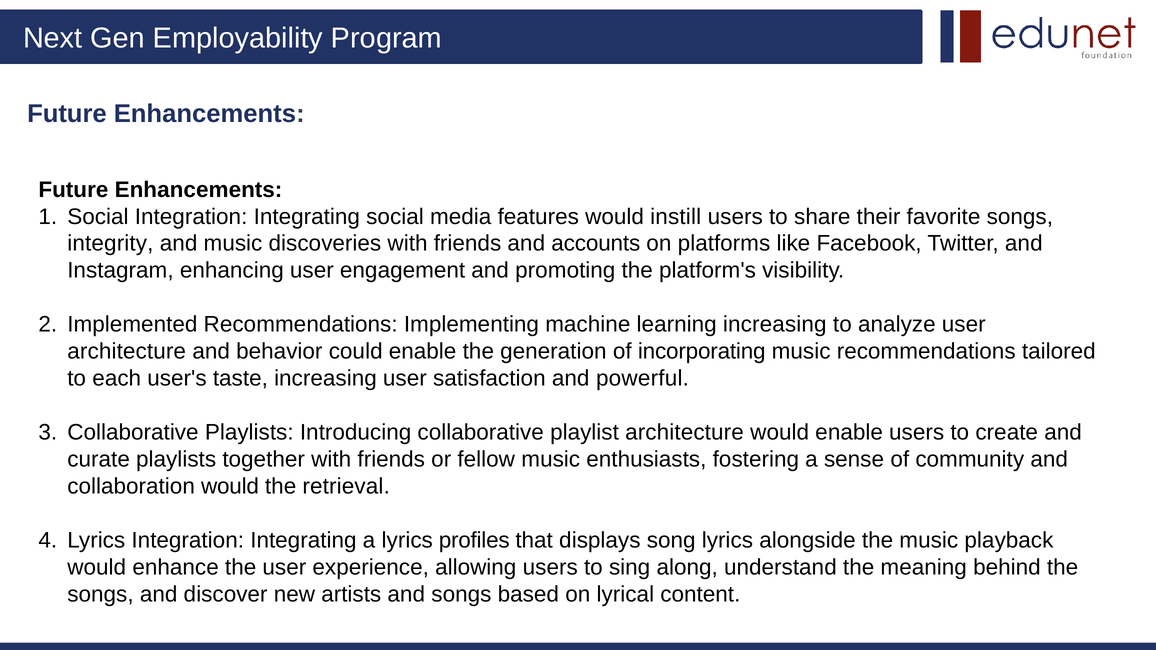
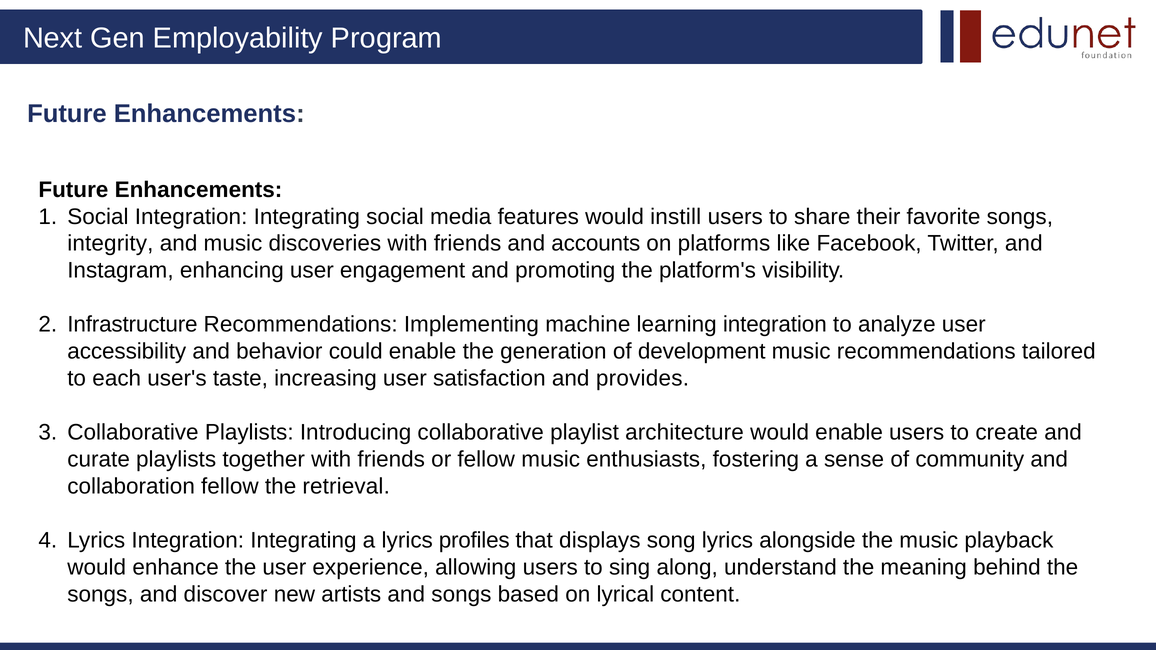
Implemented: Implemented -> Infrastructure (132, 325)
learning increasing: increasing -> integration (775, 325)
architecture: architecture -> accessibility (127, 352)
incorporating: incorporating -> development (702, 352)
powerful: powerful -> provides (642, 379)
collaboration would: would -> fellow (230, 487)
